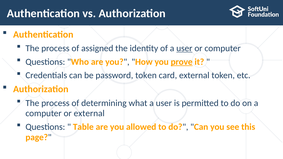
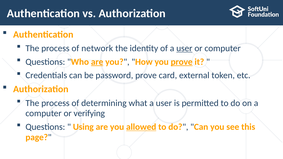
assigned: assigned -> network (97, 48)
are underline: none -> present (97, 62)
password token: token -> prove (146, 75)
or external: external -> verifying (89, 114)
Table: Table -> Using (83, 127)
allowed underline: none -> present (141, 127)
